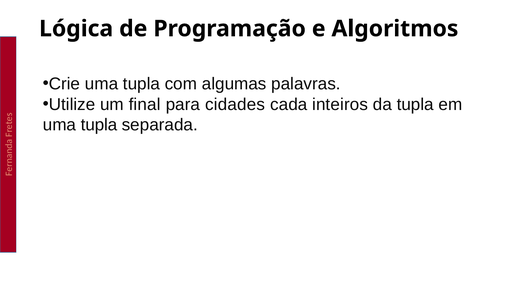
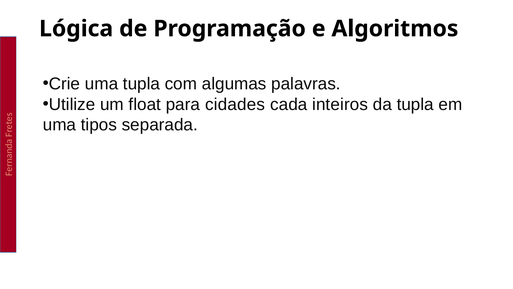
final: final -> float (145, 104)
tupla: tupla -> tipos (99, 125)
